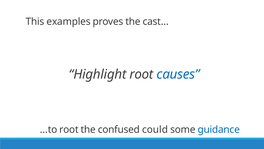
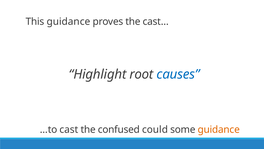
This examples: examples -> guidance (68, 22)
…to root: root -> cast (69, 129)
guidance colour: blue -> orange (219, 129)
